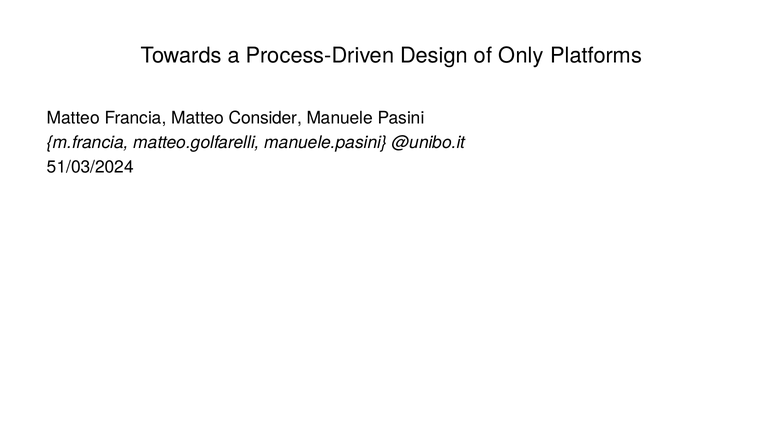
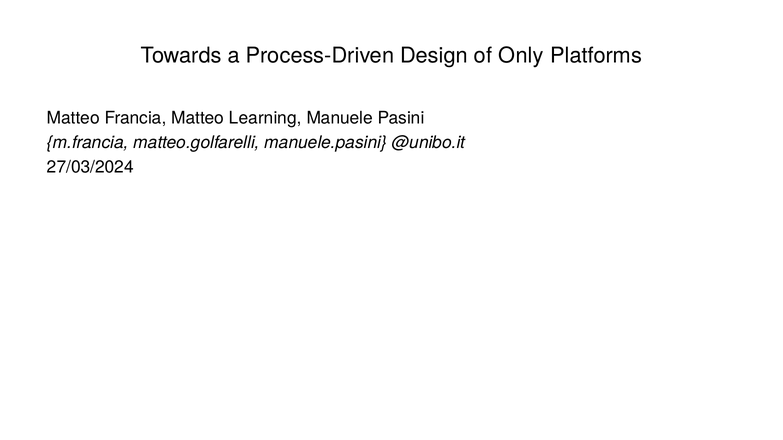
Consider: Consider -> Learning (265, 118)
51/03/2024: 51/03/2024 -> 27/03/2024 (90, 167)
